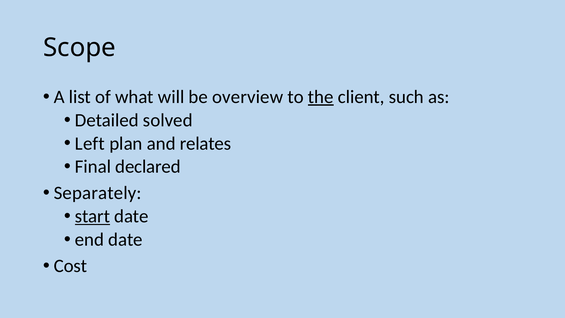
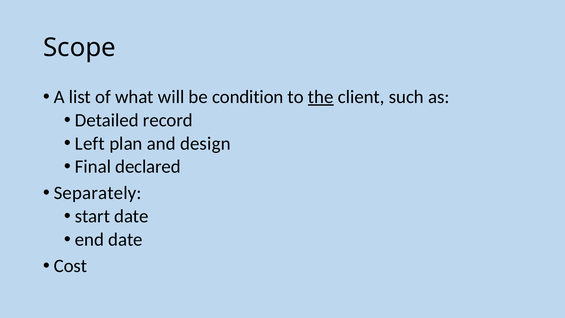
overview: overview -> condition (248, 97)
solved: solved -> record (168, 120)
relates: relates -> design (205, 143)
start underline: present -> none (92, 216)
